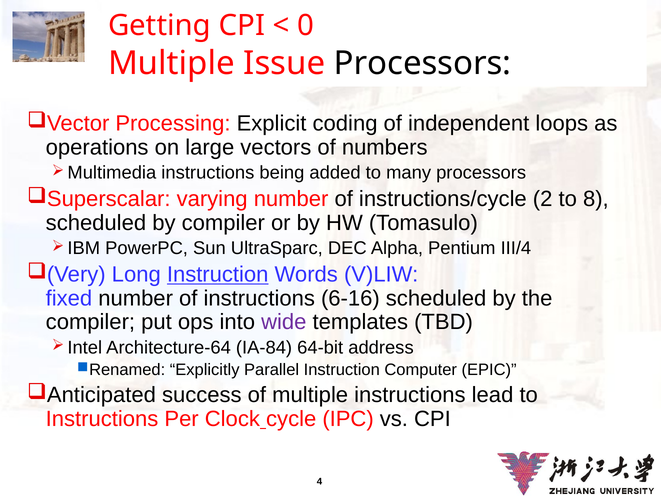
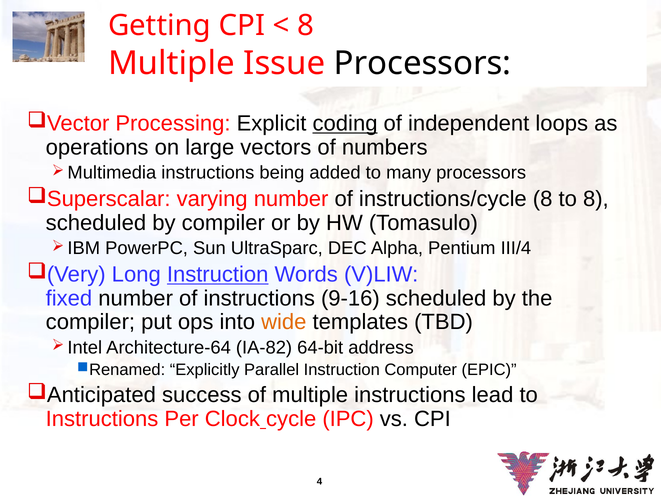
0: 0 -> 8 (305, 25)
coding underline: none -> present (345, 123)
instructions/cycle 2: 2 -> 8 (543, 199)
6-16: 6-16 -> 9-16 (350, 298)
wide colour: purple -> orange (284, 322)
IA-84: IA-84 -> IA-82 (264, 347)
